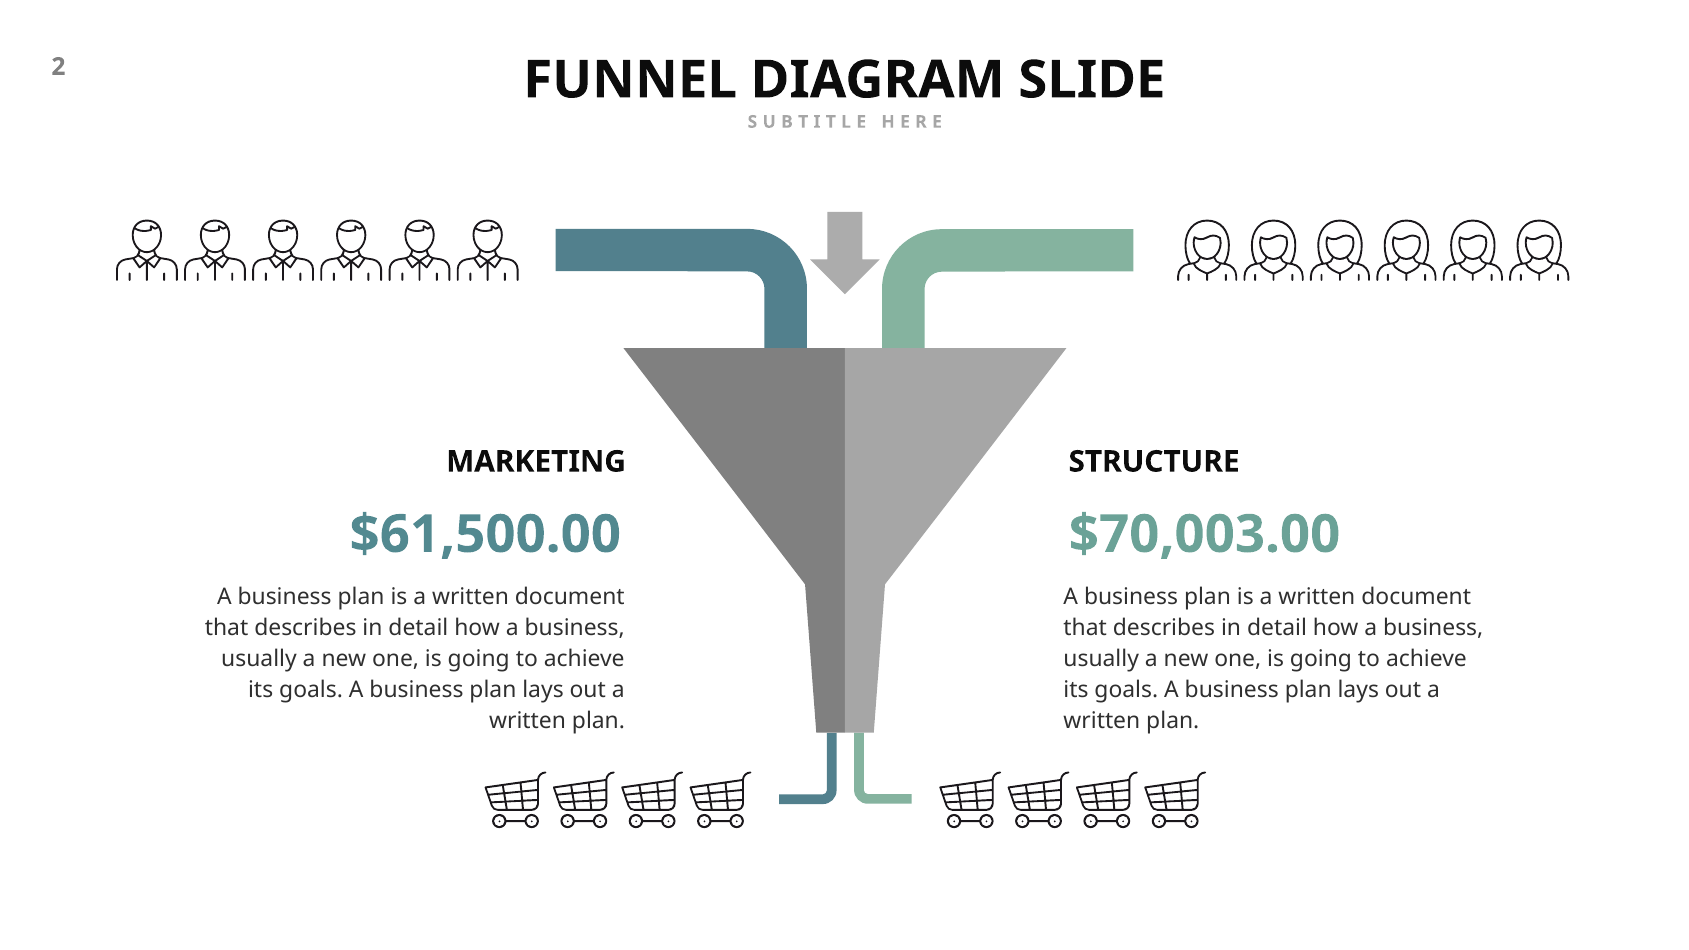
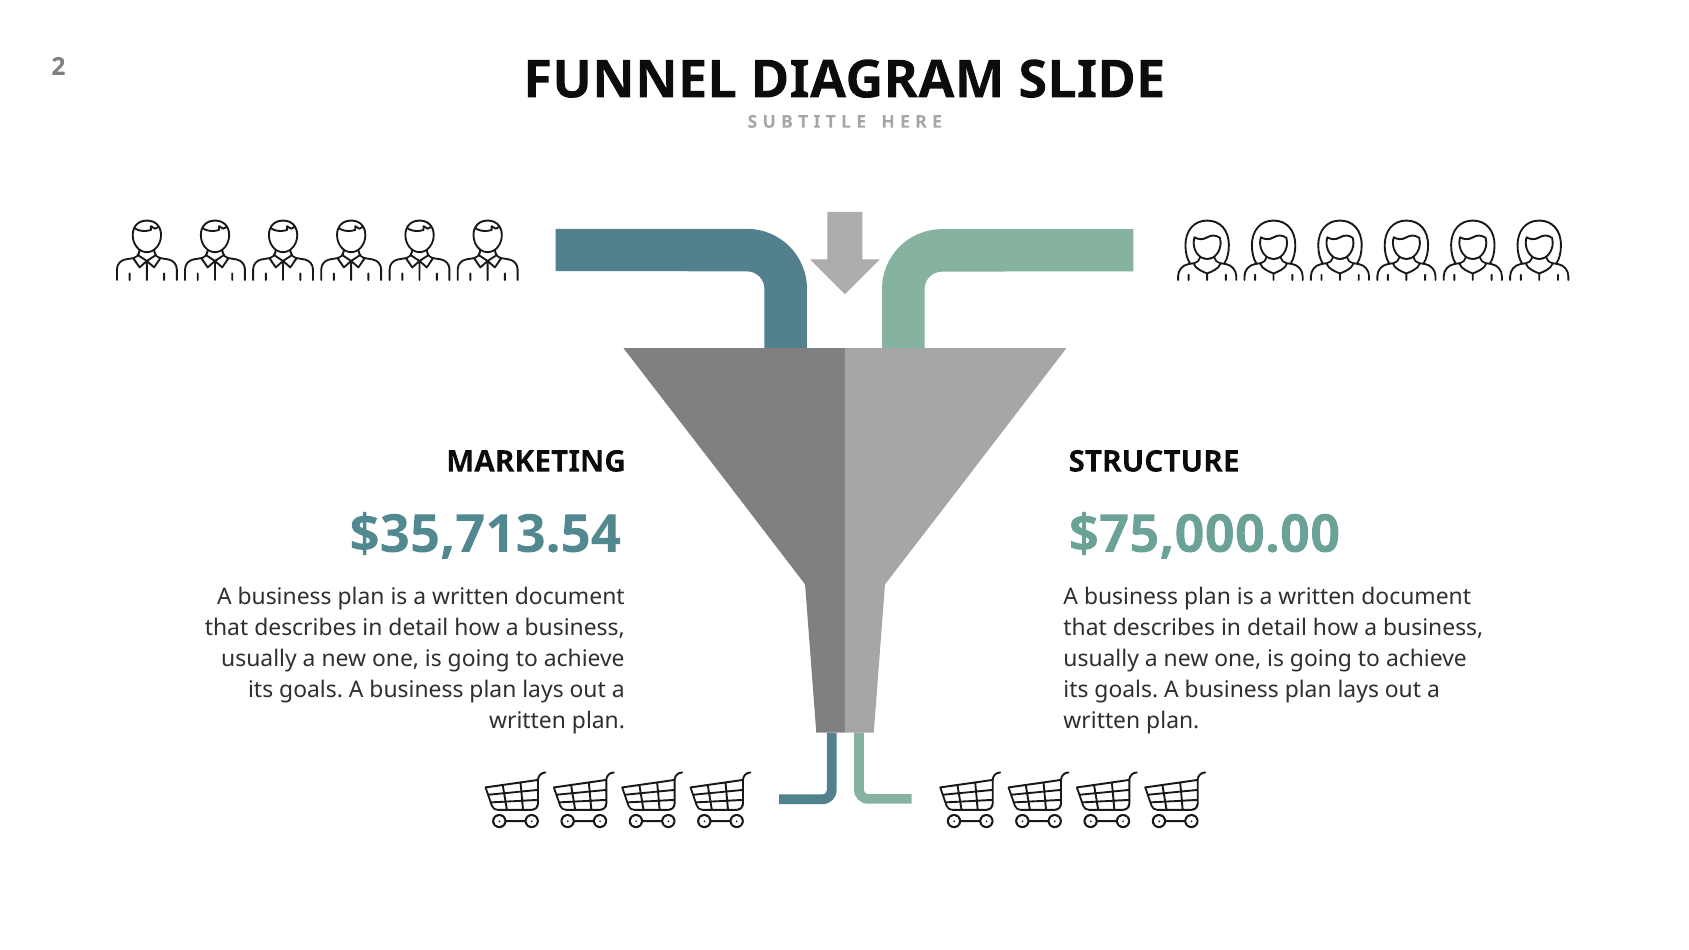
$61,500.00: $61,500.00 -> $35,713.54 (485, 535)
$70,003.00: $70,003.00 -> $75,000.00 (1205, 535)
